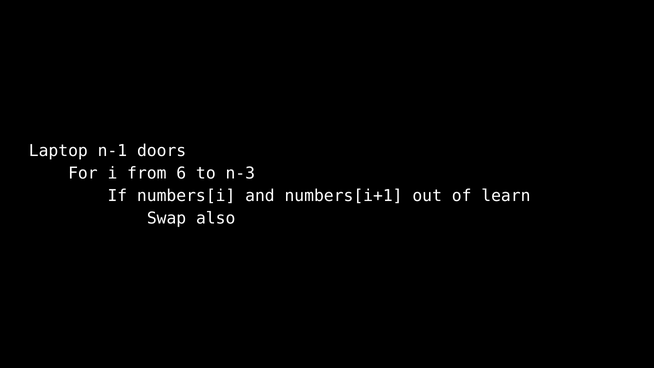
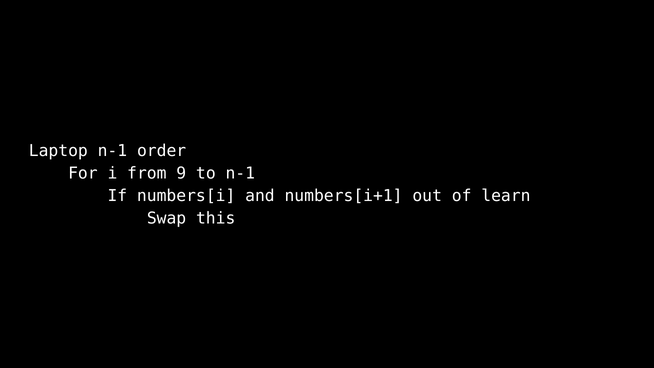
doors: doors -> order (162, 151)
6: 6 -> 9 (181, 173)
to n-3: n-3 -> n-1 (240, 173)
also: also -> this (216, 218)
